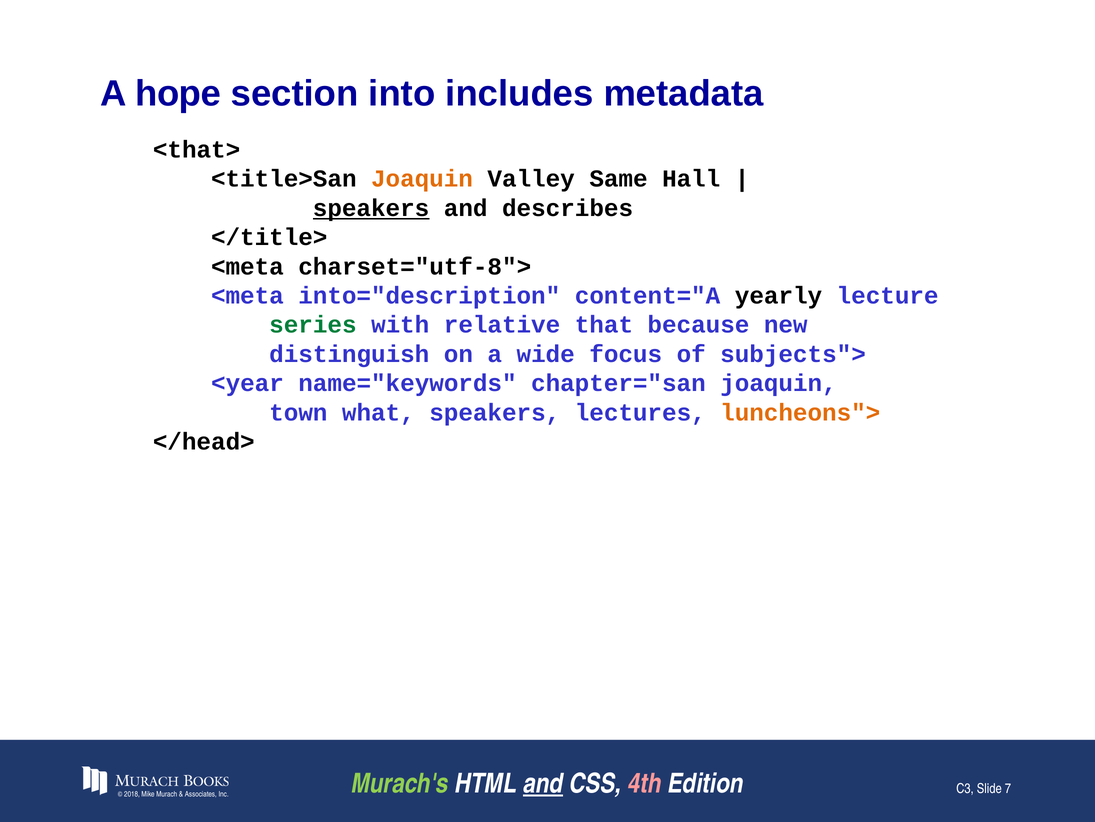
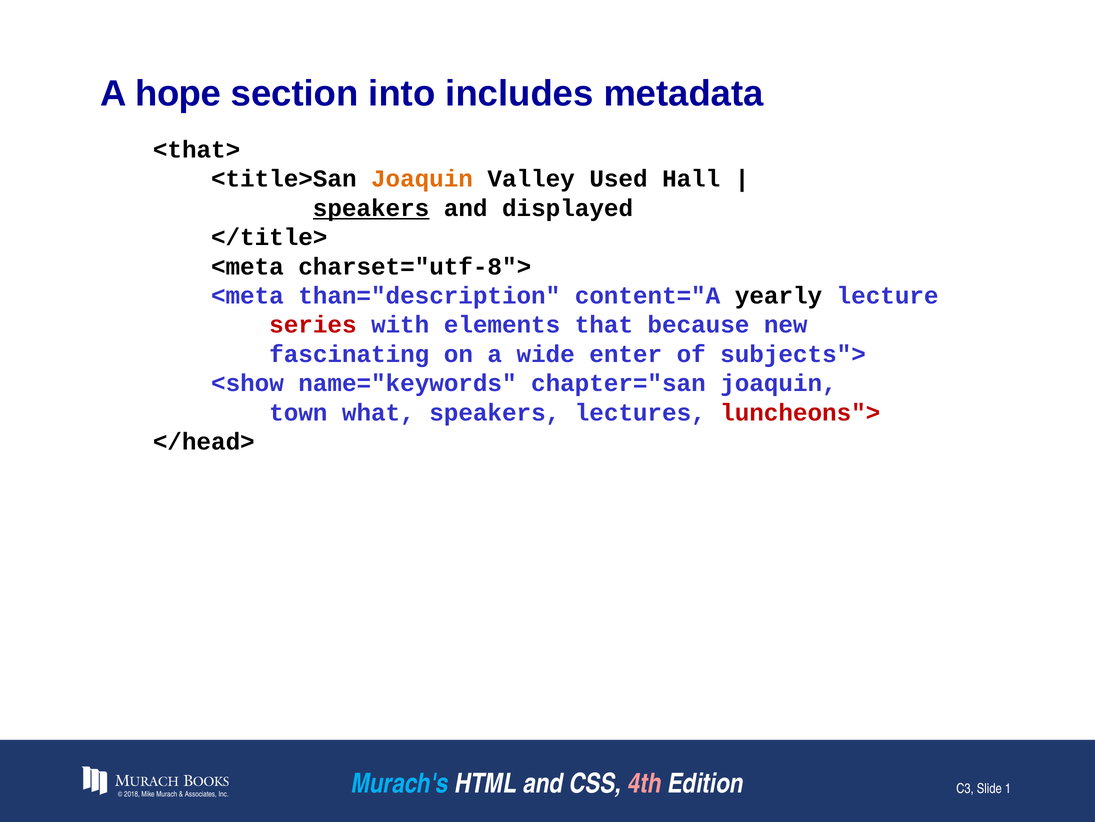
Same: Same -> Used (618, 179)
describes: describes -> displayed (568, 208)
into="description: into="description -> than="description (429, 295)
series colour: green -> red (313, 325)
relative: relative -> elements (502, 325)
distinguish: distinguish -> fascinating (349, 354)
focus: focus -> enter (626, 354)
<year: <year -> <show (247, 383)
luncheons"> colour: orange -> red (800, 412)
Murach's colour: light green -> light blue (400, 783)
and underline: present -> none (543, 783)
7: 7 -> 1 (1008, 788)
